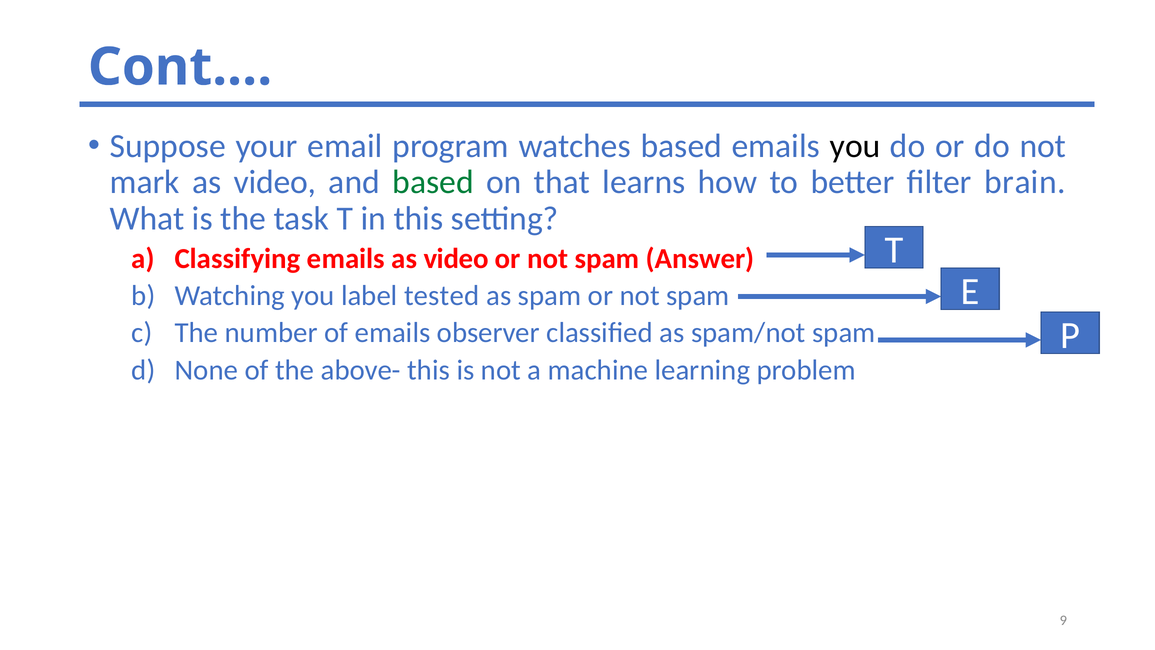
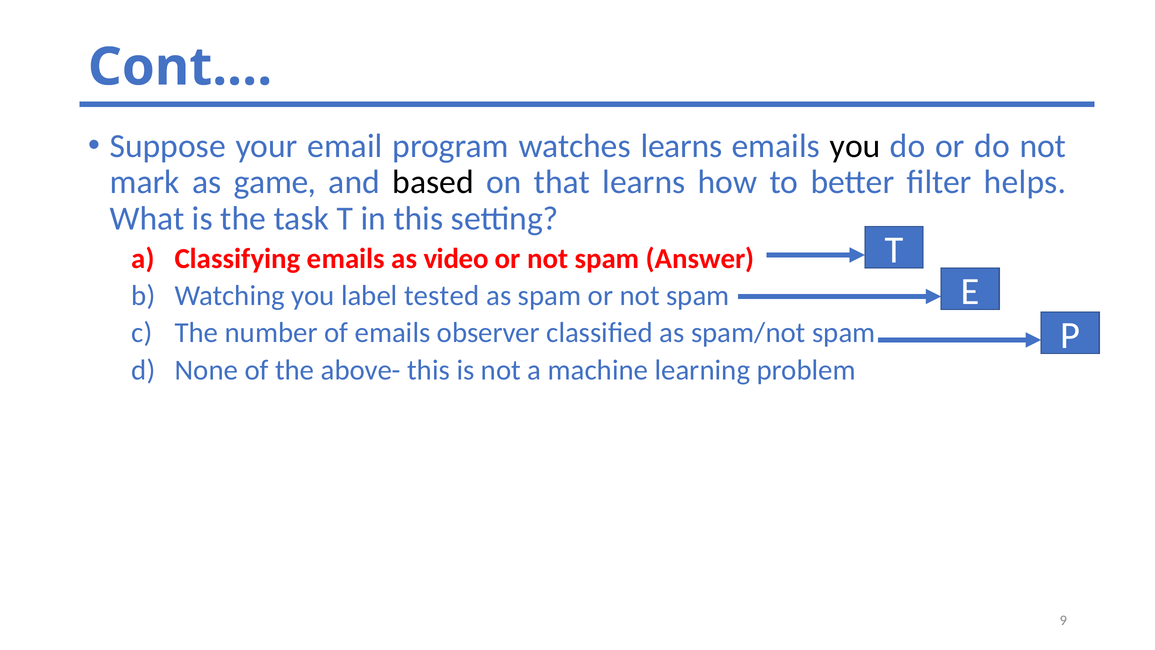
watches based: based -> learns (681, 146)
mark as video: video -> game (275, 182)
based colour: green -> black (433, 182)
brain: brain -> helps (1025, 182)
